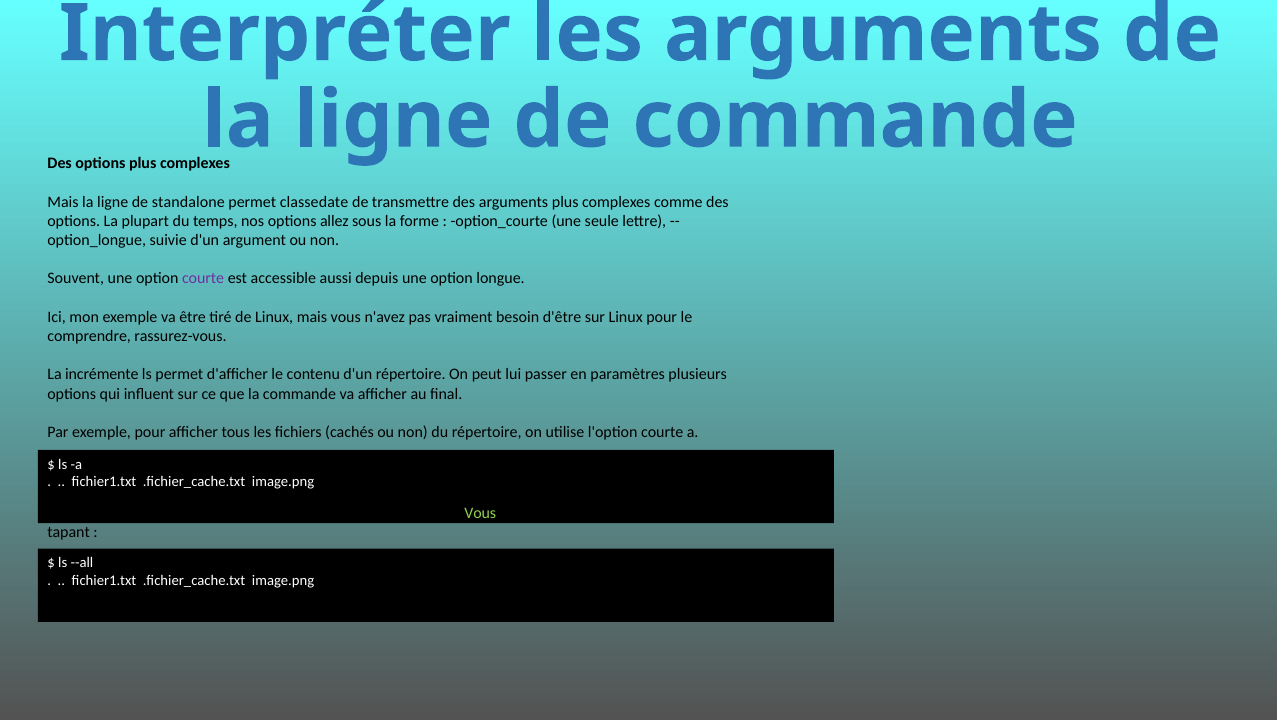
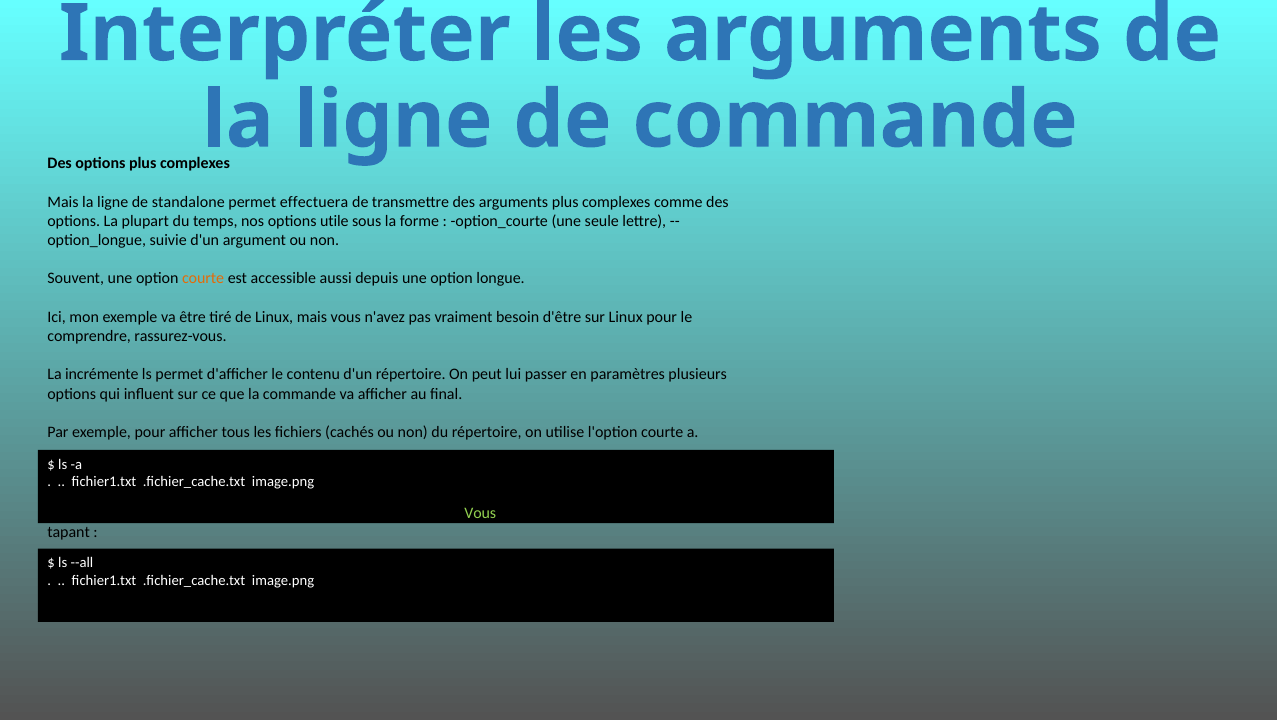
classedate: classedate -> effectuera (314, 202)
allez: allez -> utile (334, 221)
courte colour: purple -> orange (203, 279)
